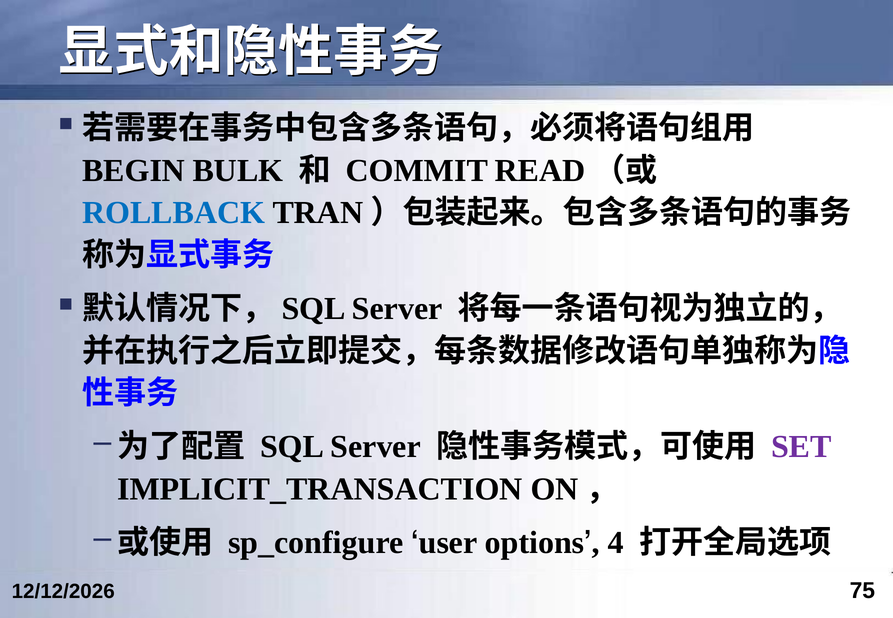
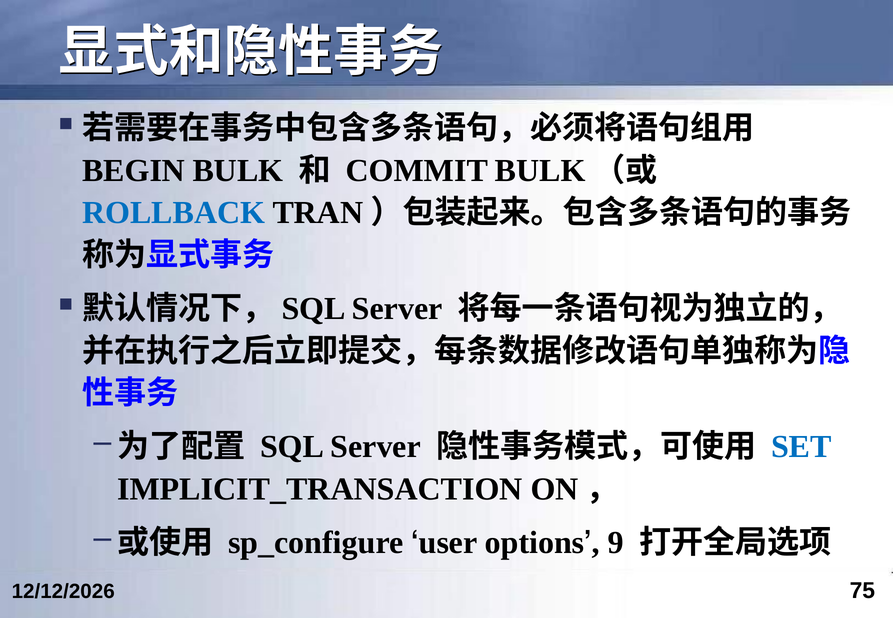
COMMIT READ: READ -> BULK (540, 171)
SET colour: purple -> blue (801, 447)
4: 4 -> 9 (616, 543)
